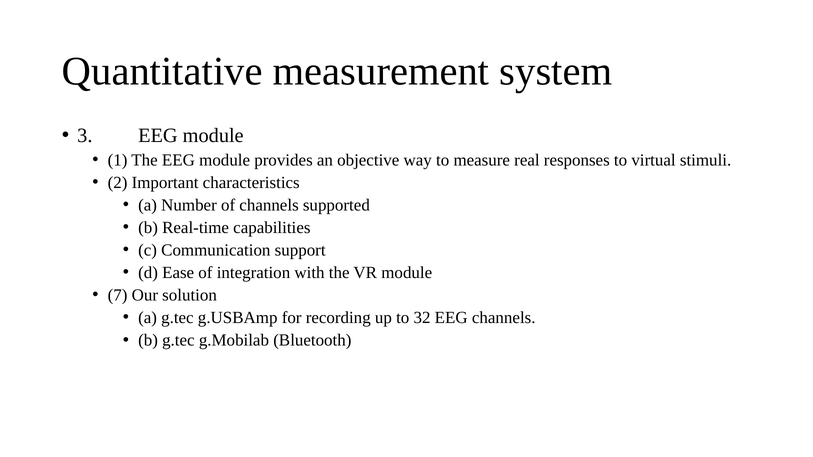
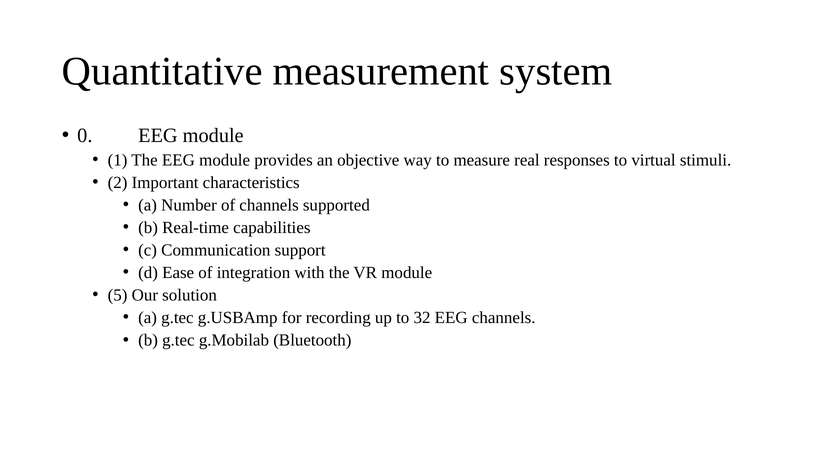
3: 3 -> 0 (85, 136)
7: 7 -> 5 (118, 295)
